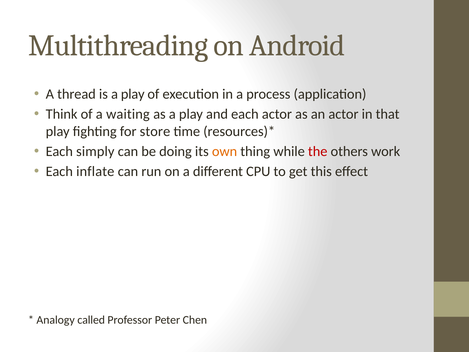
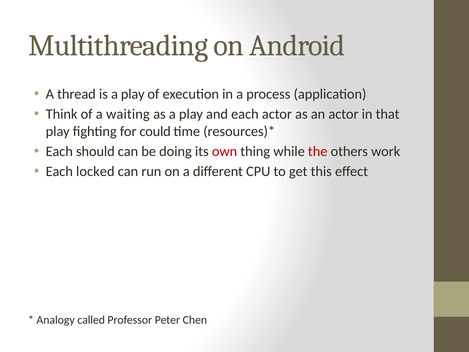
store: store -> could (155, 131)
simply: simply -> should (95, 151)
own colour: orange -> red (225, 151)
inflate: inflate -> locked (95, 171)
